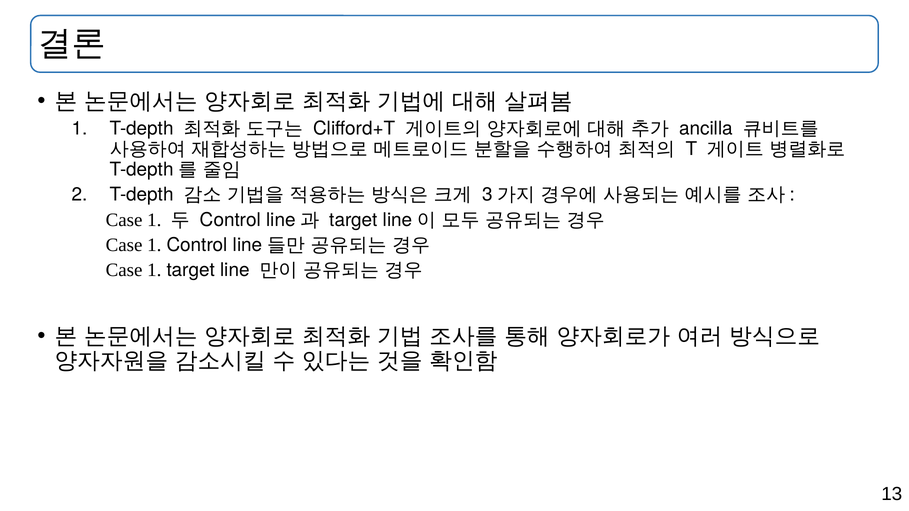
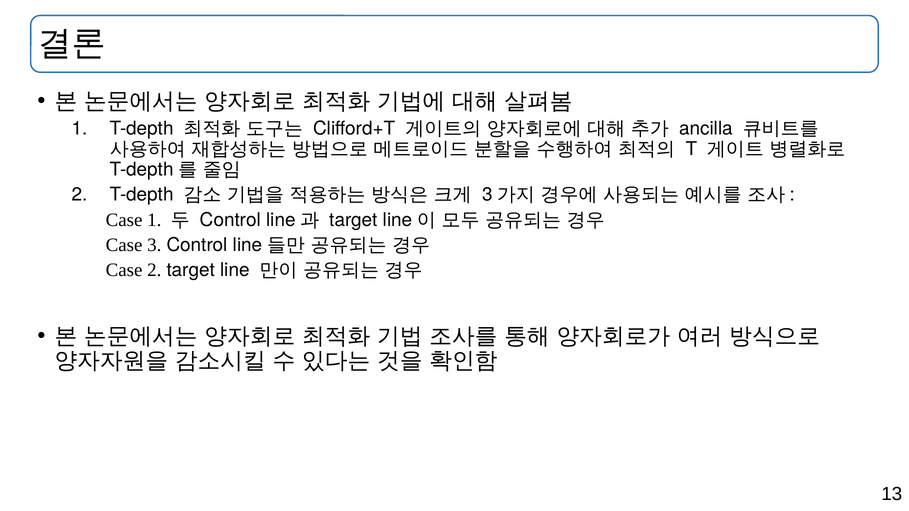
1: 1 -> 3 (154, 245)
1: 1 -> 2 (154, 270)
